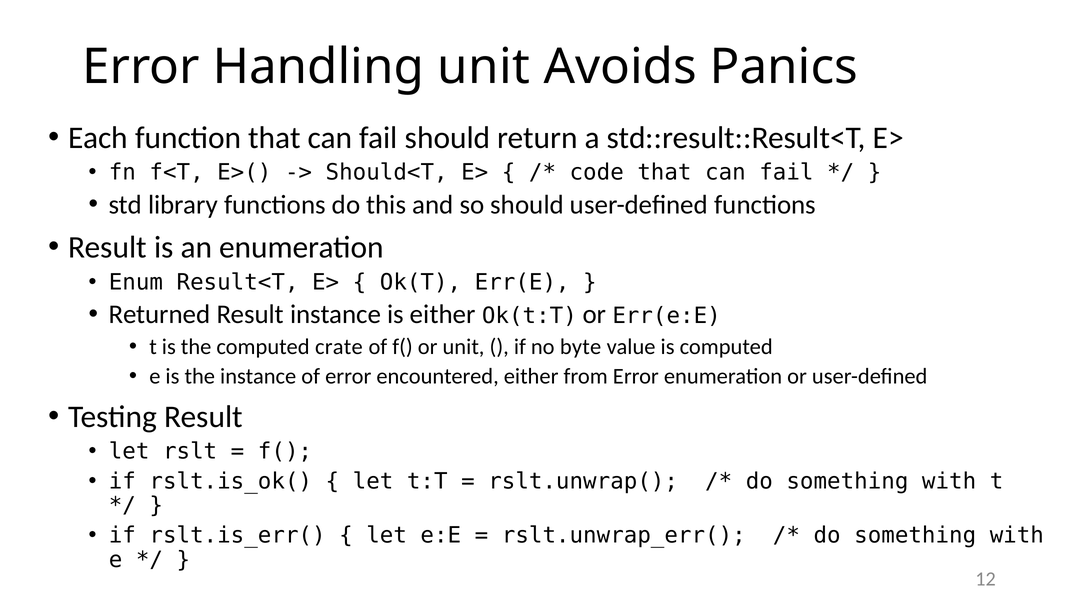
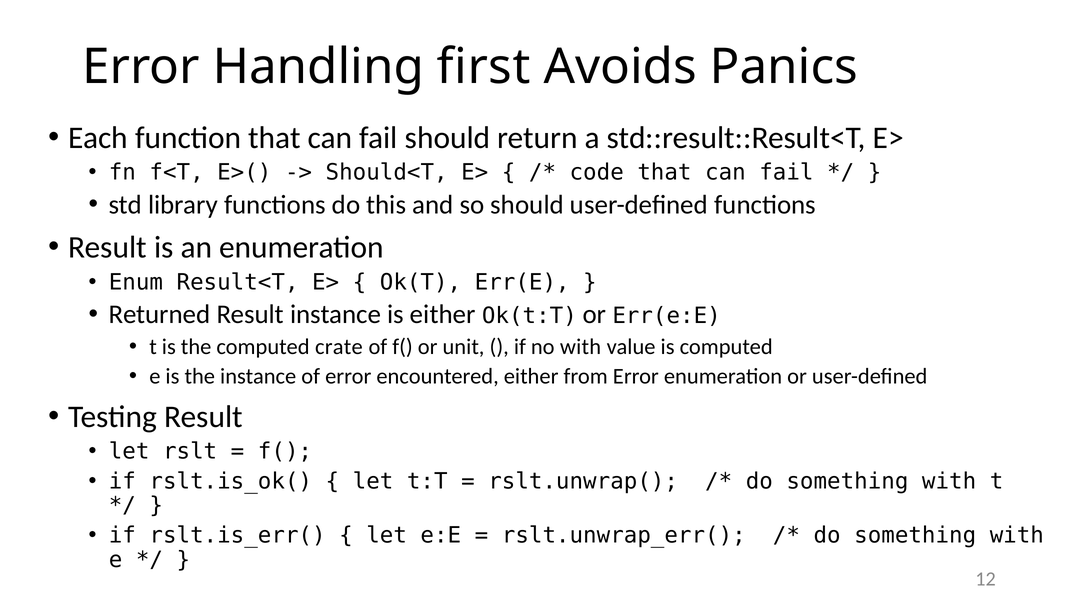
Handling unit: unit -> first (484, 67)
no byte: byte -> with (581, 347)
